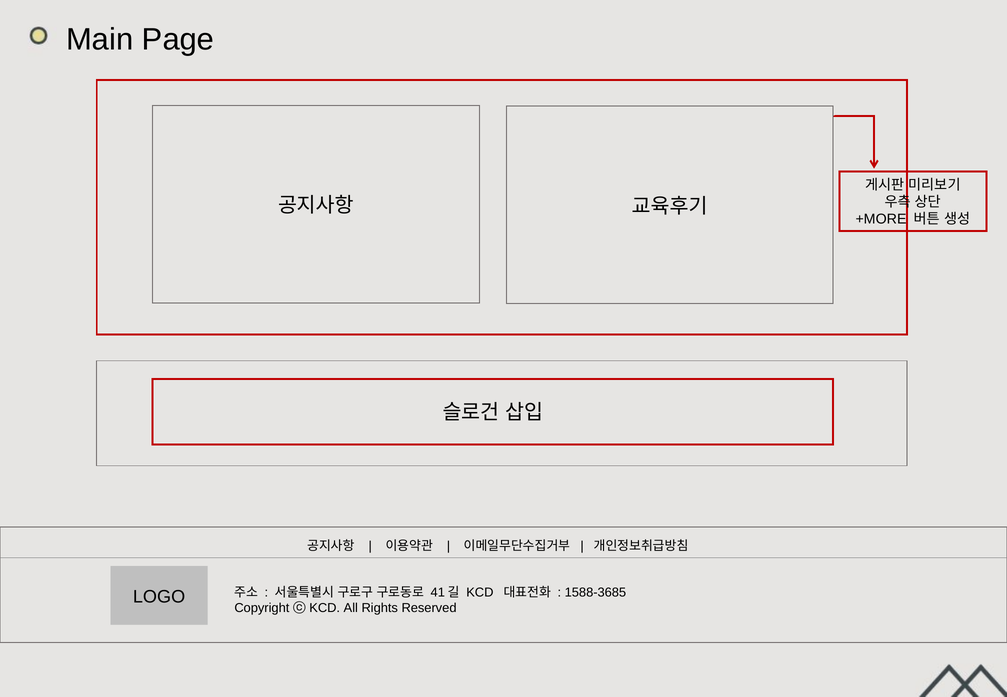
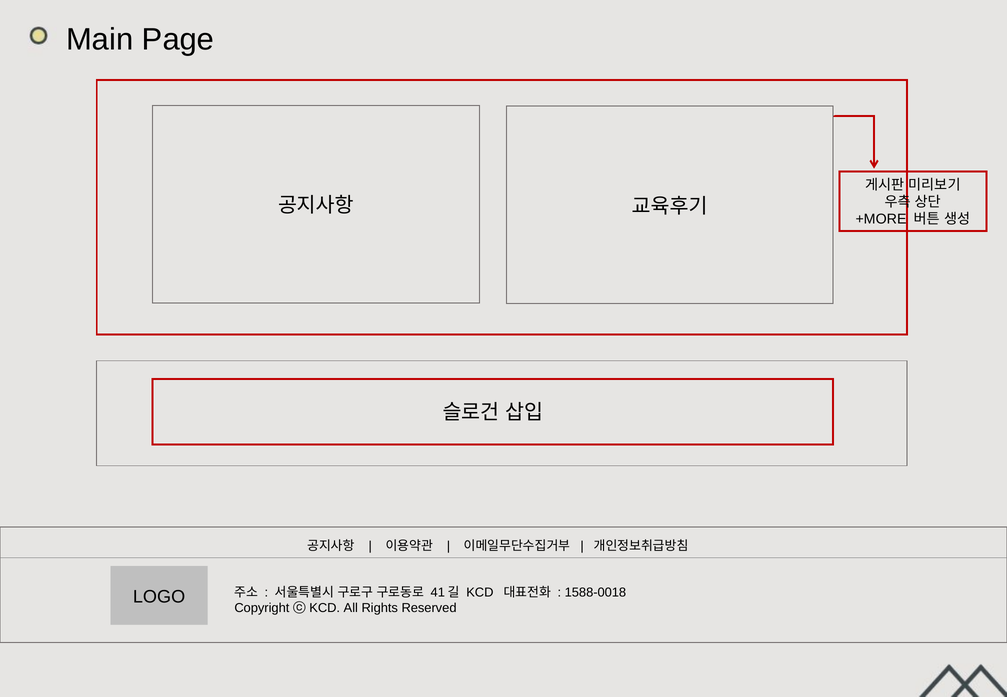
1588-3685: 1588-3685 -> 1588-0018 (595, 593)
